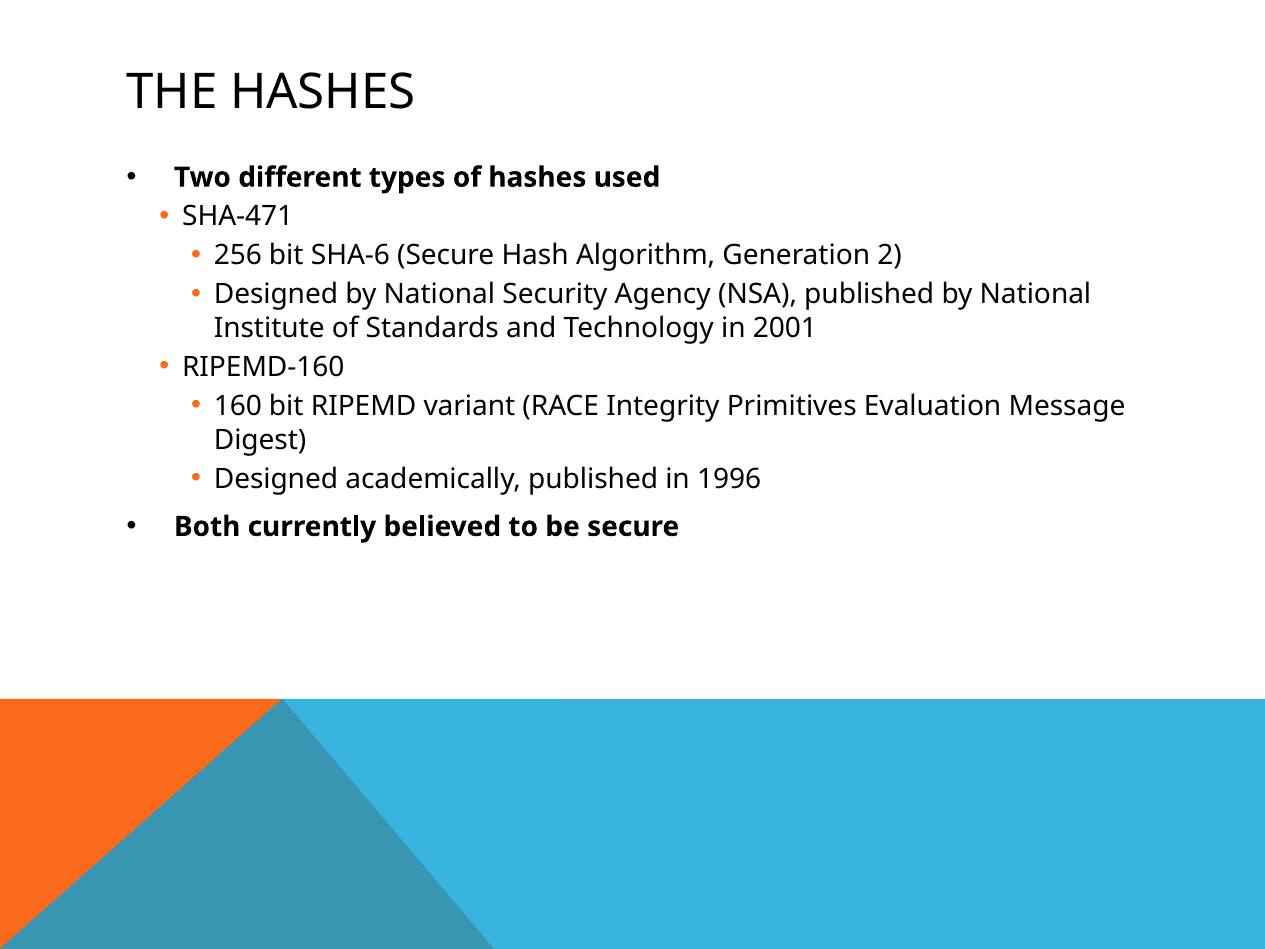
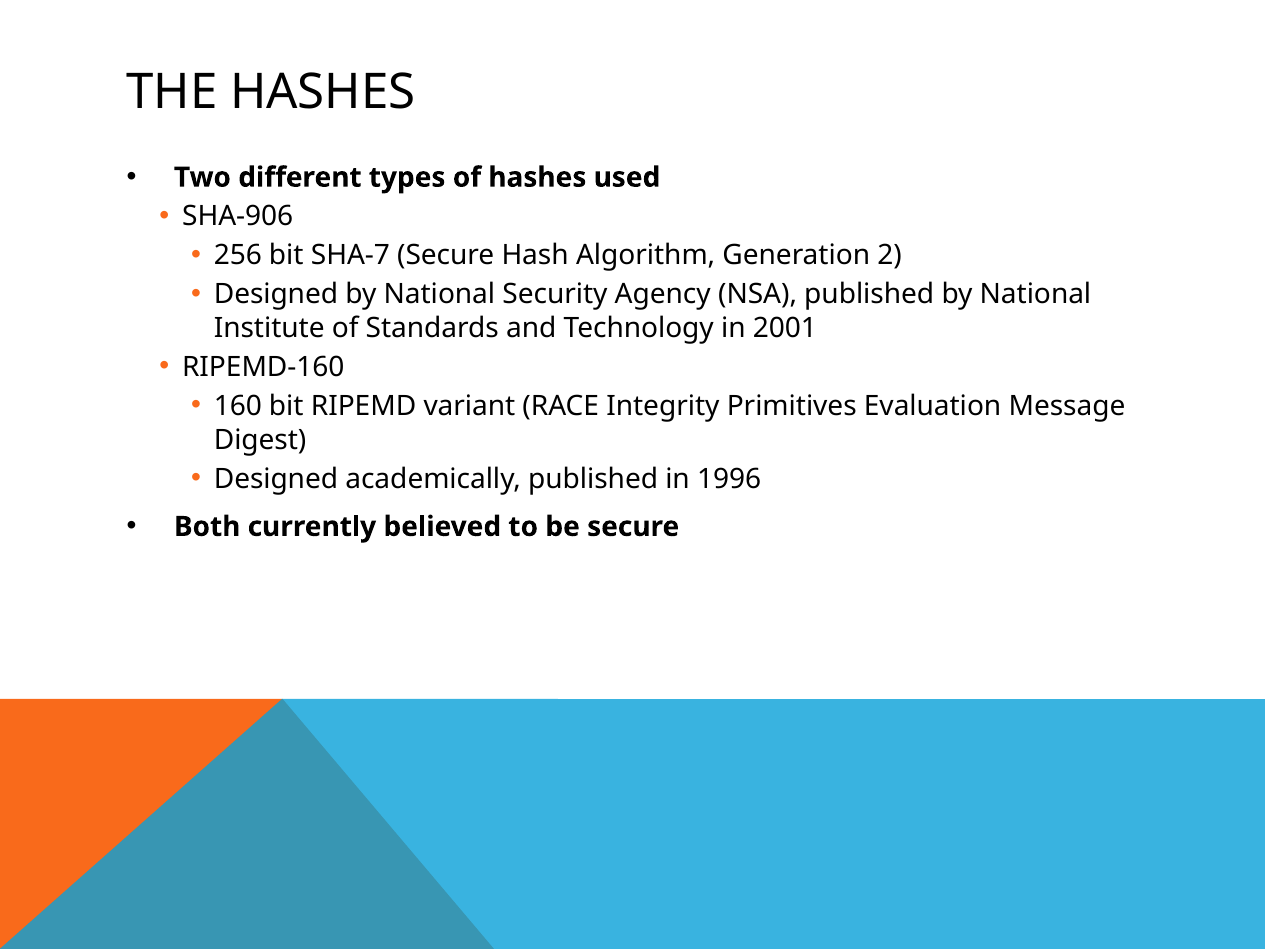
SHA-471: SHA-471 -> SHA-906 (238, 216)
SHA-6: SHA-6 -> SHA-7 (350, 255)
